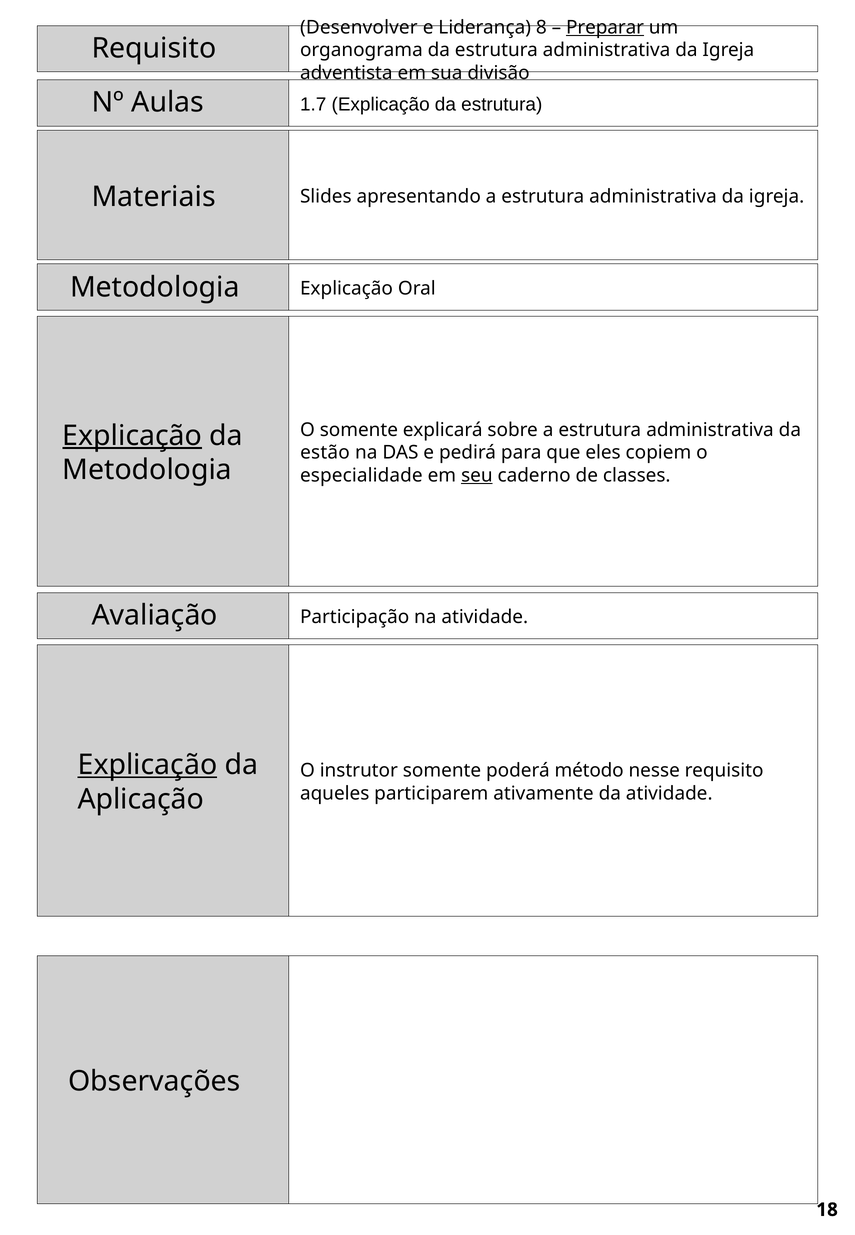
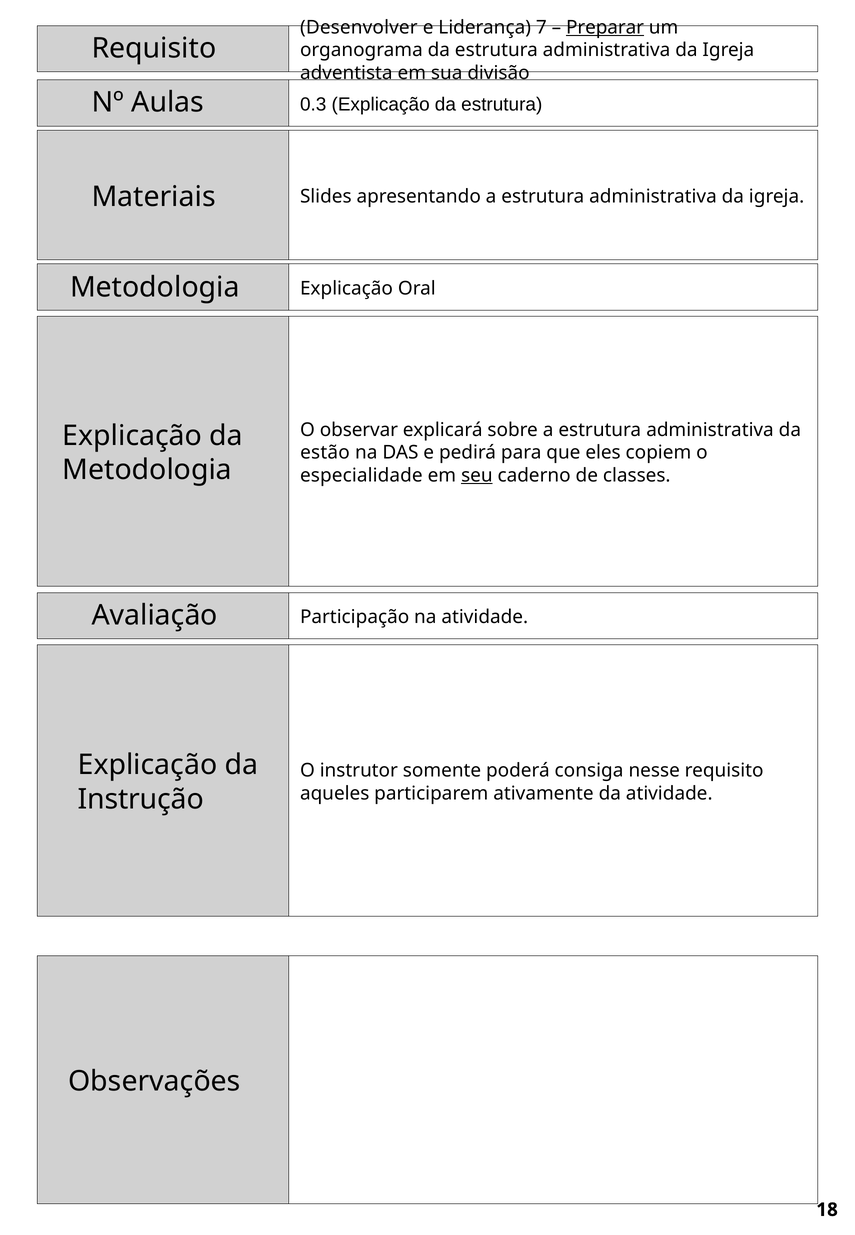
8: 8 -> 7 (541, 27)
1.7: 1.7 -> 0.3 (313, 104)
O somente: somente -> observar (359, 430)
Explicação underline: present -> none (132, 436)
Explicação underline: present -> none (147, 765)
método: método -> consiga (589, 771)
Aplicação: Aplicação -> Instrução (141, 799)
